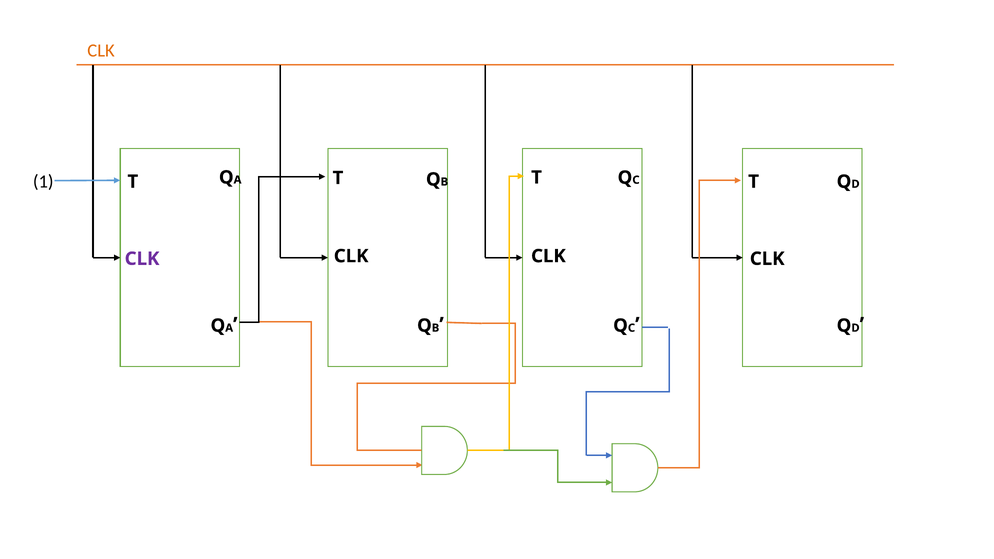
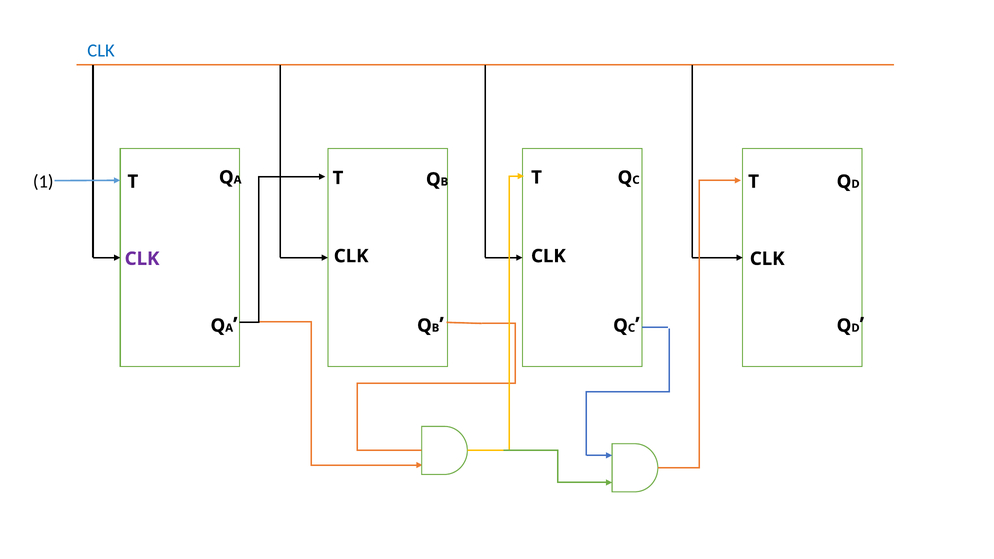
CLK colour: orange -> blue (101, 51)
